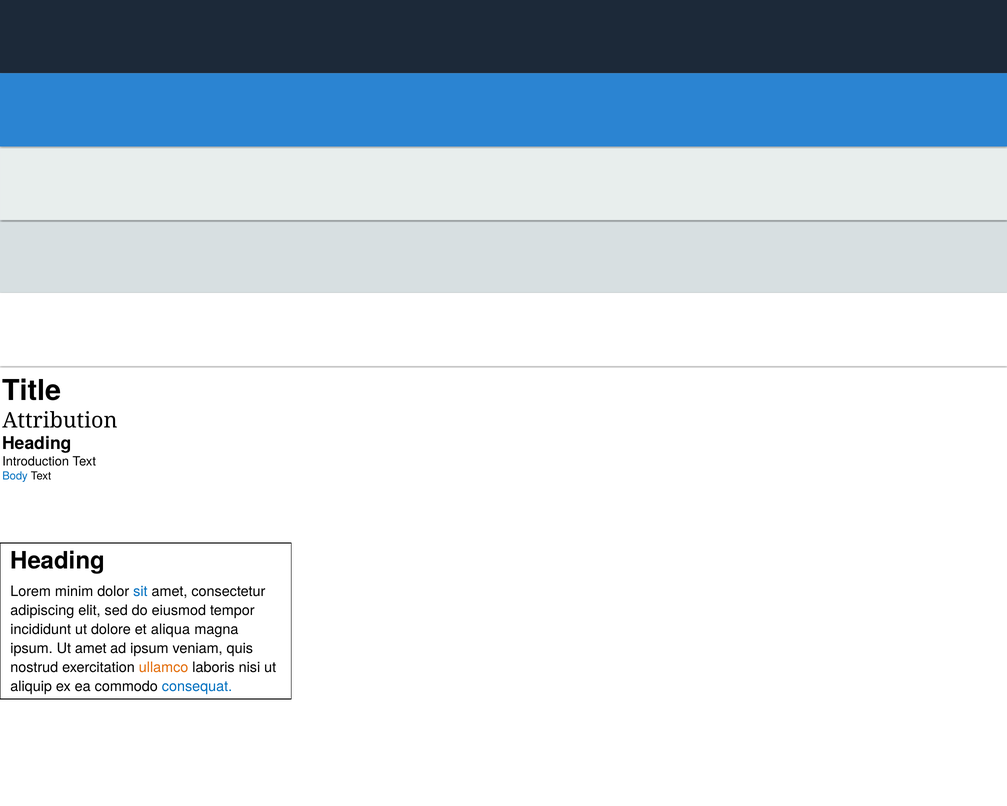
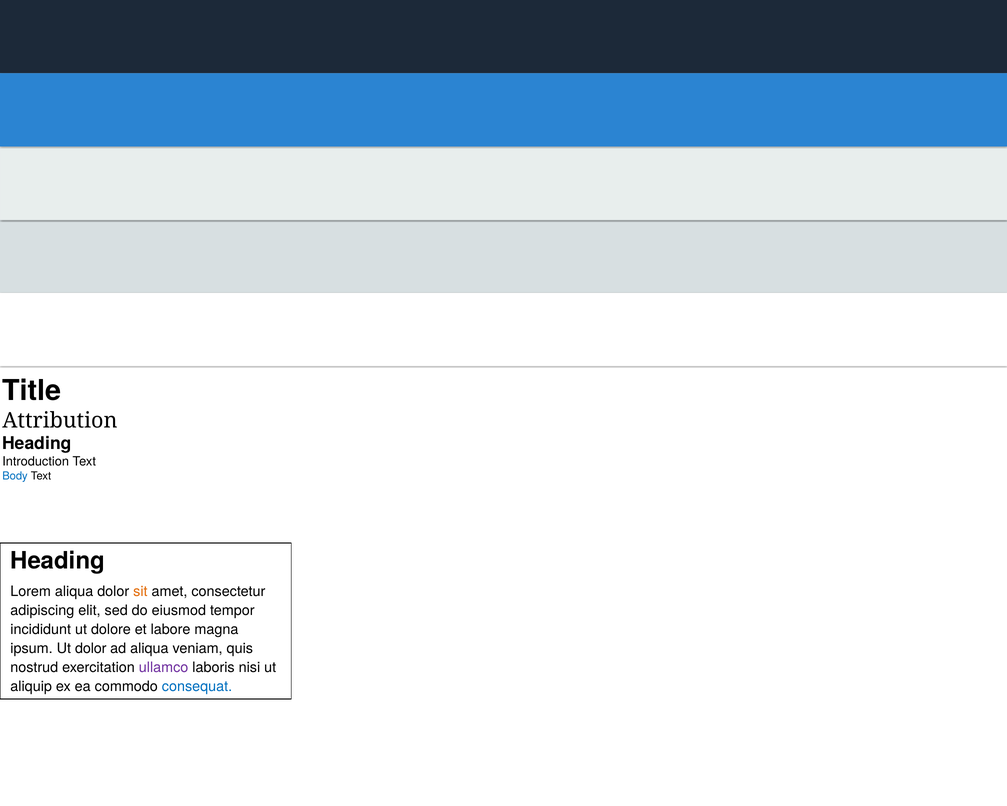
Lorem minim: minim -> aliqua (74, 591)
sit colour: blue -> orange (140, 591)
aliqua: aliqua -> labore (171, 629)
Ut amet: amet -> dolor (91, 648)
ad ipsum: ipsum -> aliqua (149, 648)
ullamco colour: orange -> purple (164, 667)
